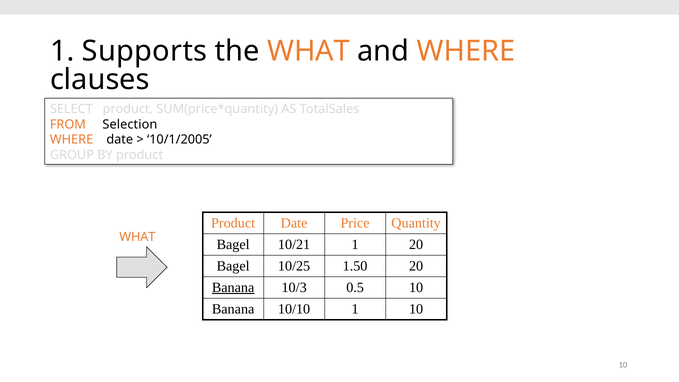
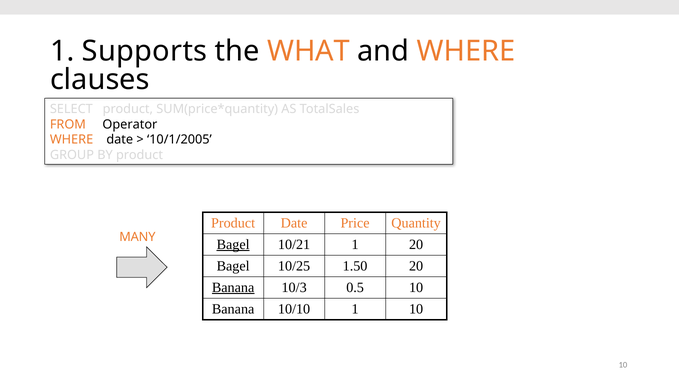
Selection: Selection -> Operator (130, 124)
WHAT: WHAT -> MANY (137, 237)
Bagel underline: none -> present (233, 244)
